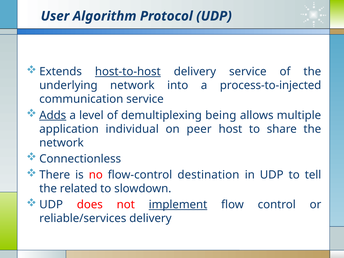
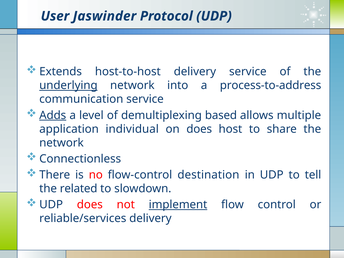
Algorithm: Algorithm -> Jaswinder (105, 16)
host-to-host underline: present -> none (128, 72)
underlying underline: none -> present (68, 85)
process-to-injected: process-to-injected -> process-to-address (271, 85)
being: being -> based (221, 115)
on peer: peer -> does (199, 129)
